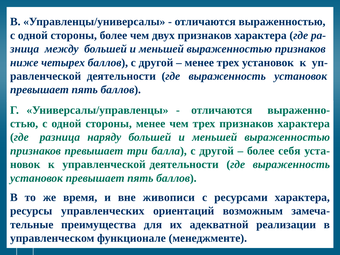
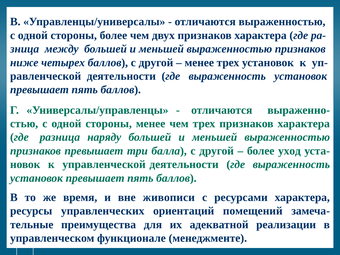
себя: себя -> уход (289, 151)
возможным: возможным -> помещений (253, 211)
